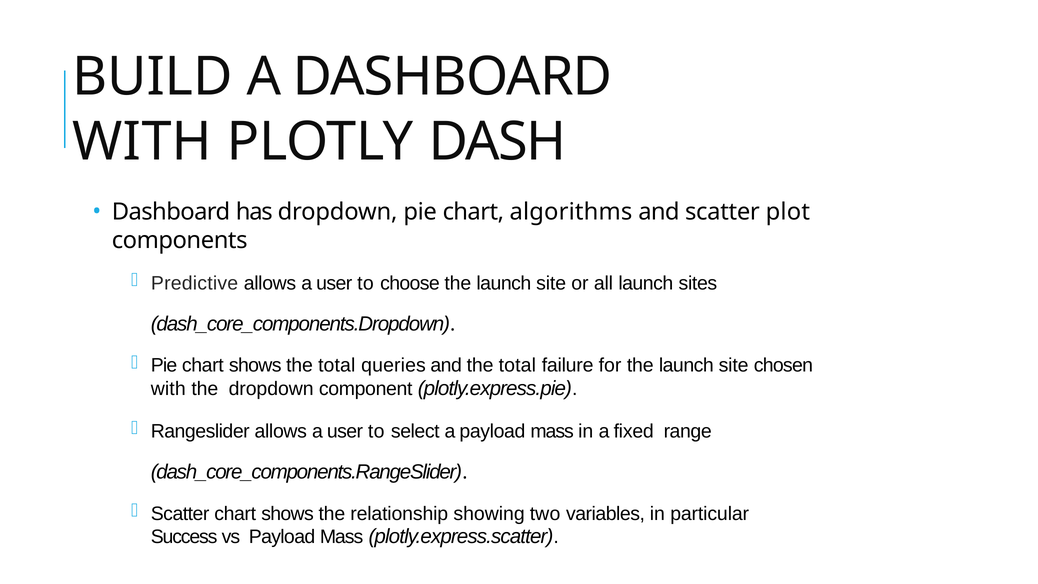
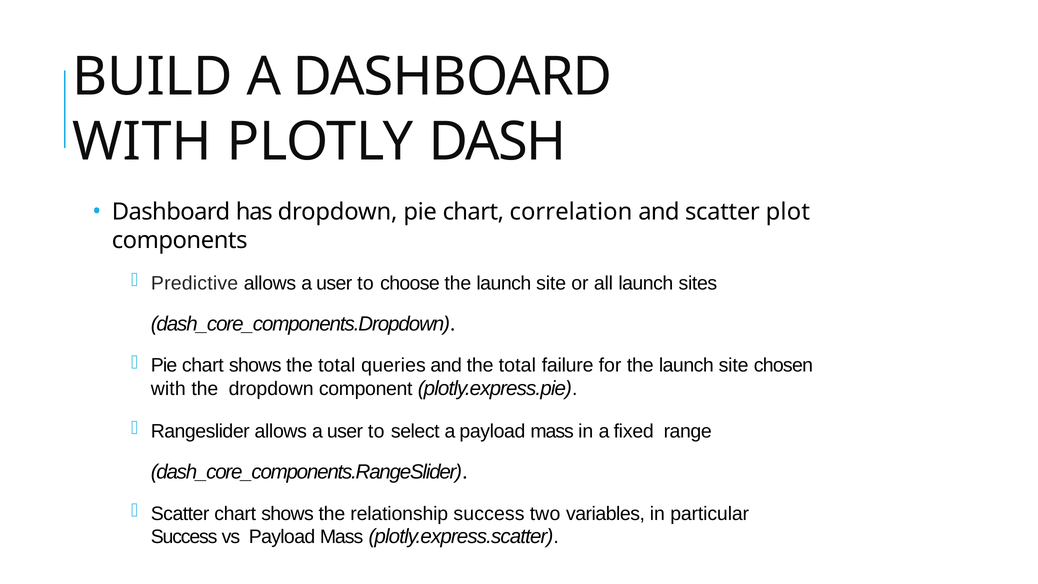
algorithms: algorithms -> correlation (571, 212)
relationship showing: showing -> success (489, 514)
